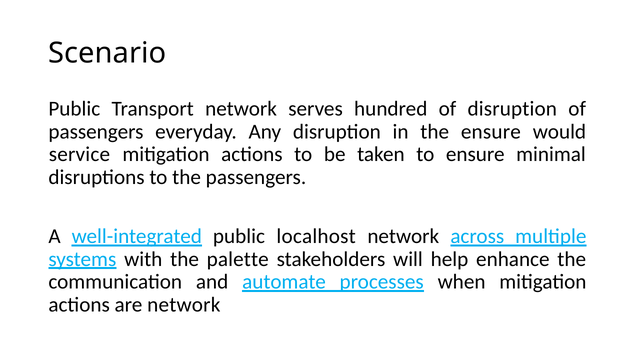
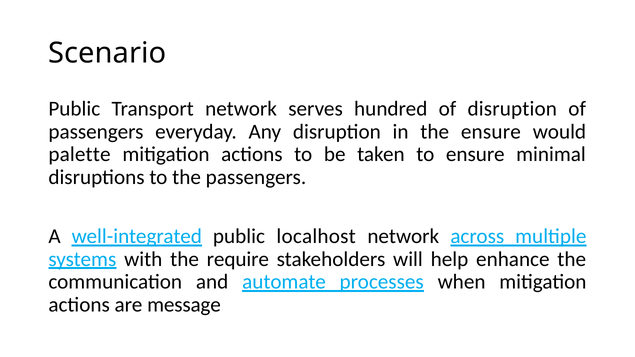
service: service -> palette (79, 155)
palette: palette -> require (238, 259)
are network: network -> message (184, 305)
